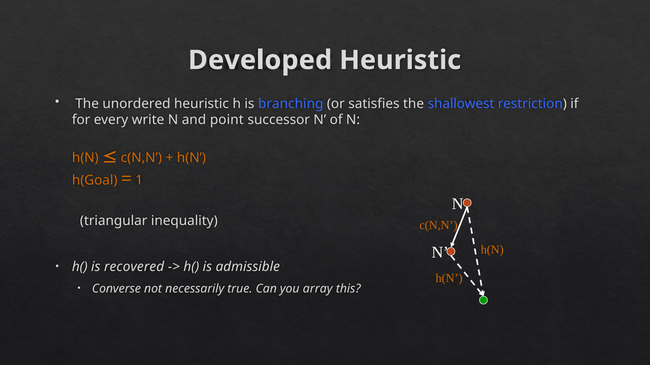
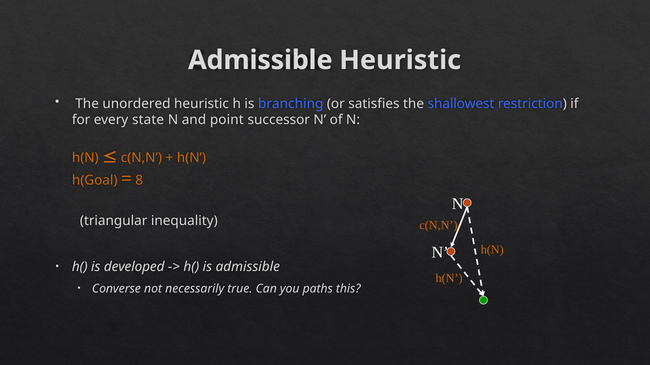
Developed: Developed -> Admissible (260, 60)
write: write -> state (148, 120)
1: 1 -> 8 (139, 181)
recovered: recovered -> developed (134, 267)
array: array -> paths (318, 289)
